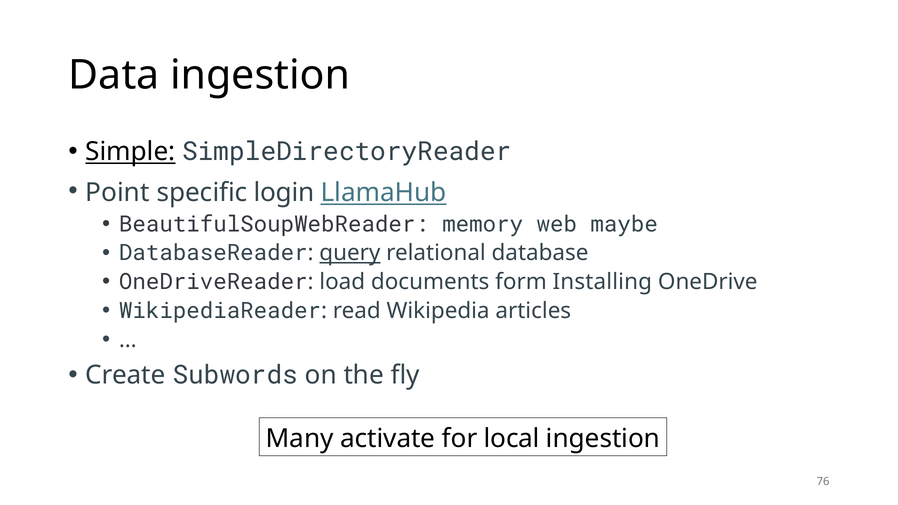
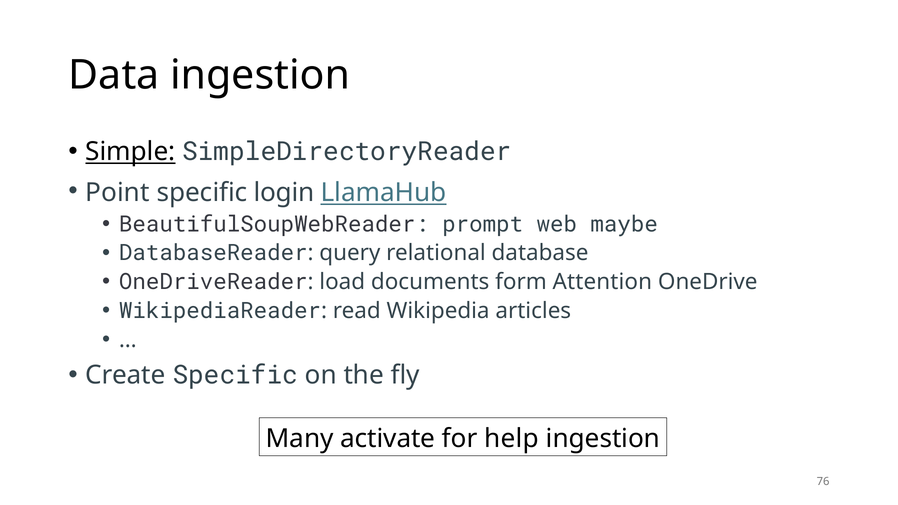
memory: memory -> prompt (483, 224)
query underline: present -> none (350, 253)
Installing: Installing -> Attention (602, 282)
Create Subwords: Subwords -> Specific (235, 375)
local: local -> help (511, 439)
